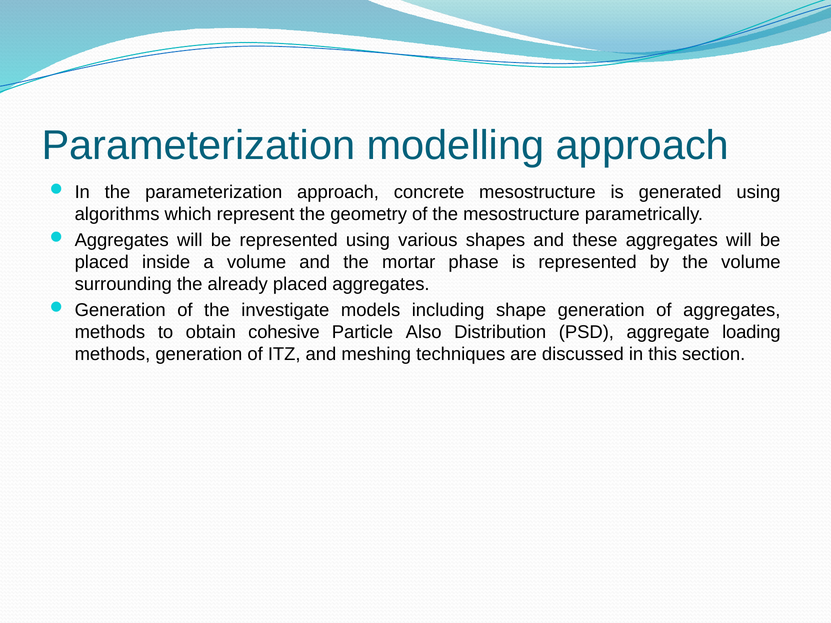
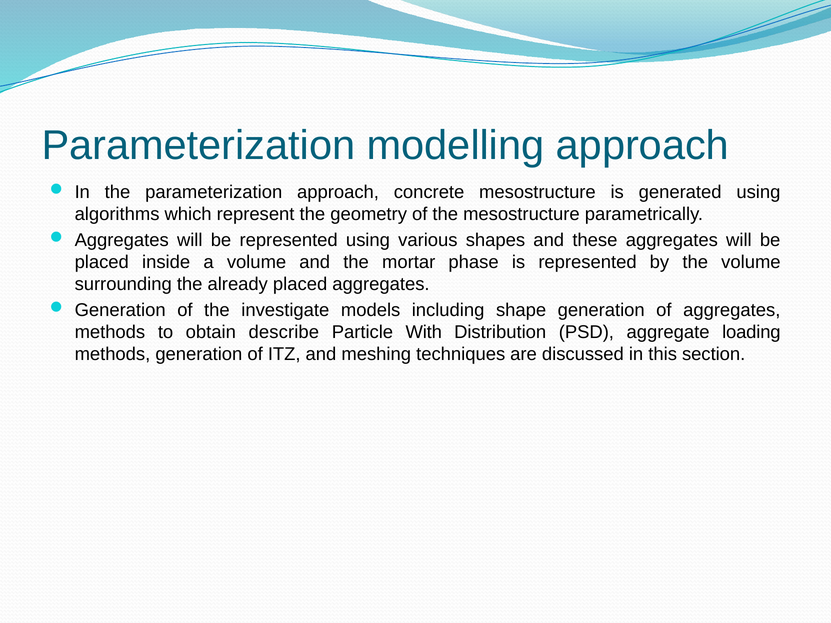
cohesive: cohesive -> describe (284, 332)
Also: Also -> With (424, 332)
